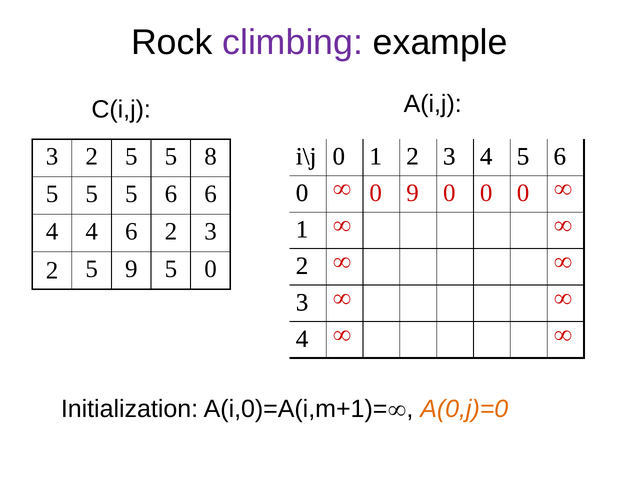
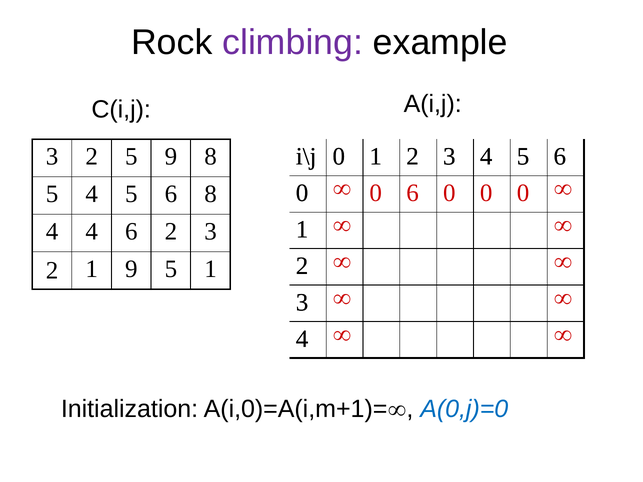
2 5 5: 5 -> 9 (171, 157)
0 9: 9 -> 6 (413, 193)
5: 5 -> 4 (92, 194)
6 6: 6 -> 8 (211, 194)
5: 5 -> 1 (92, 269)
5 0: 0 -> 1 (211, 269)
A(0,j)=0 colour: orange -> blue (464, 409)
